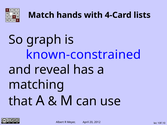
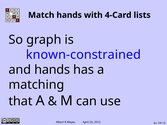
and reveal: reveal -> hands (52, 70)
